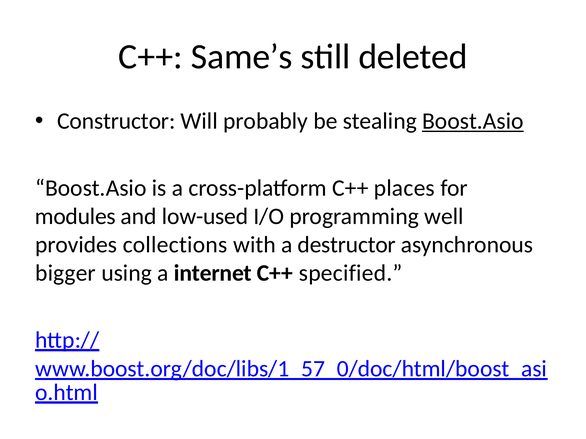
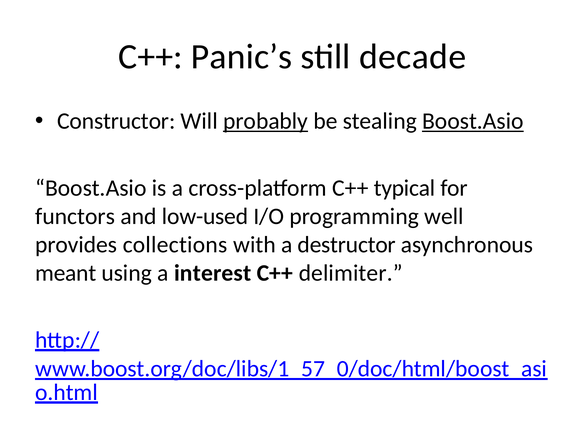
Same’s: Same’s -> Panic’s (242, 57)
deleted: deleted -> decade (413, 57)
probably underline: none -> present (266, 121)
places: places -> typical (405, 188)
modules: modules -> functors (75, 217)
bigger: bigger -> meant (66, 273)
internet: internet -> interest (213, 273)
specified: specified -> delimiter (351, 273)
